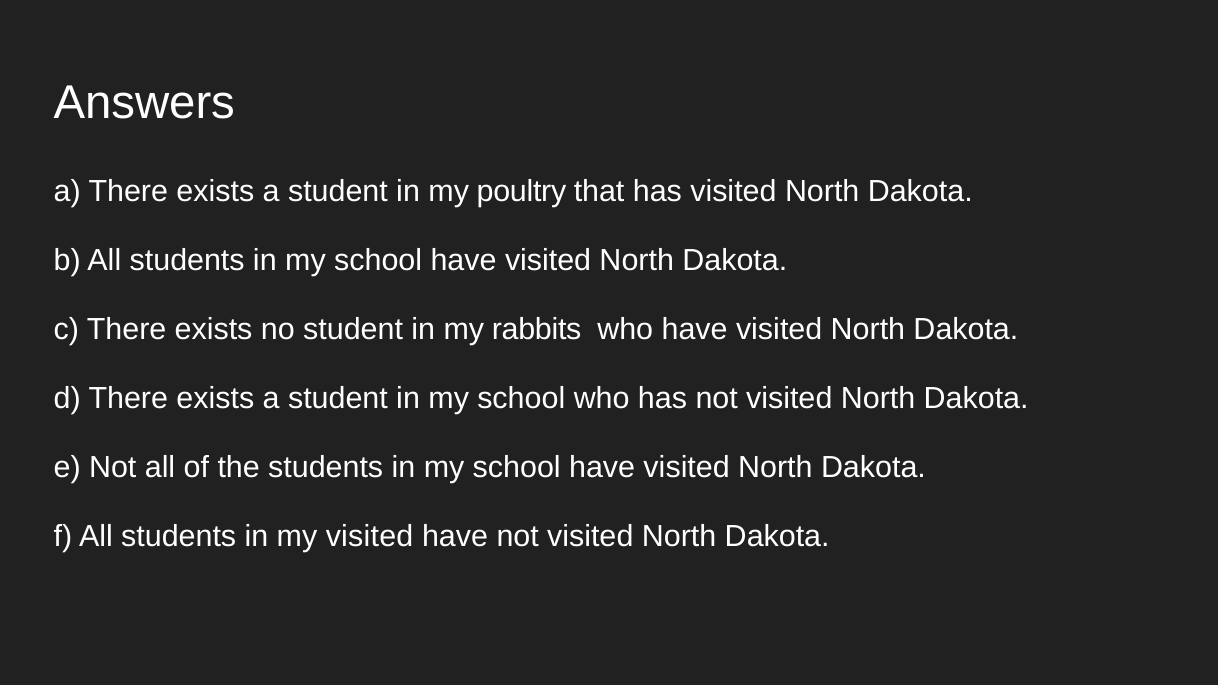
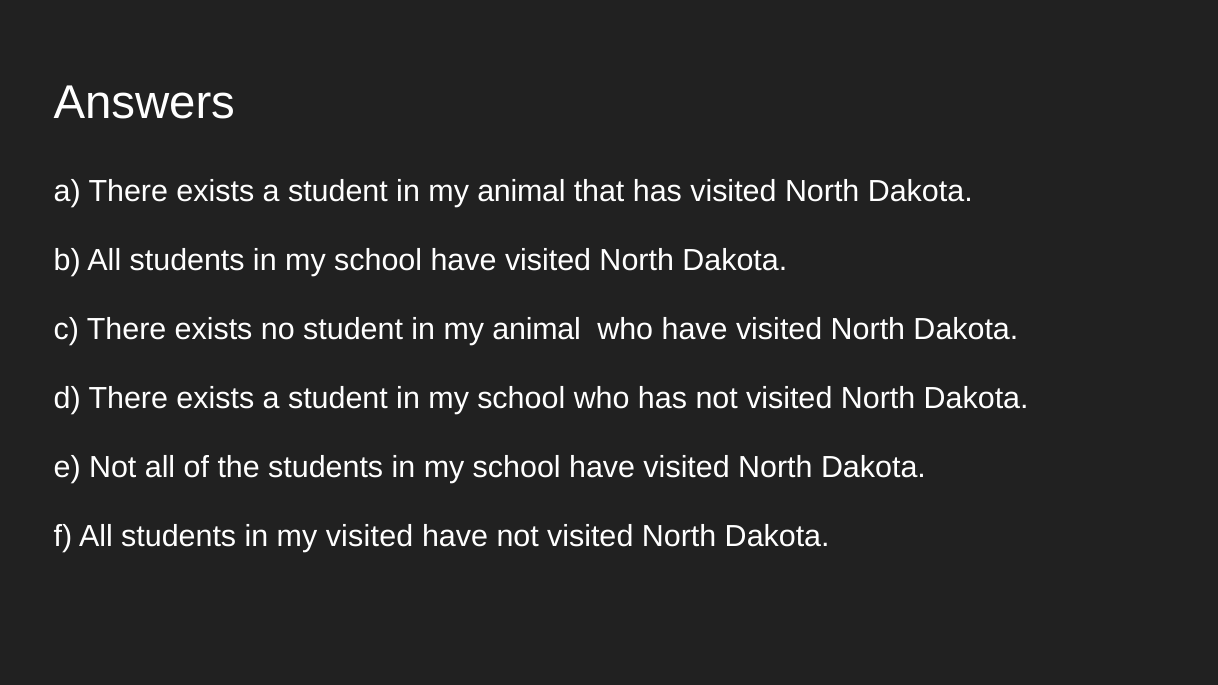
poultry: poultry -> animal (521, 192)
rabbits: rabbits -> animal (537, 330)
